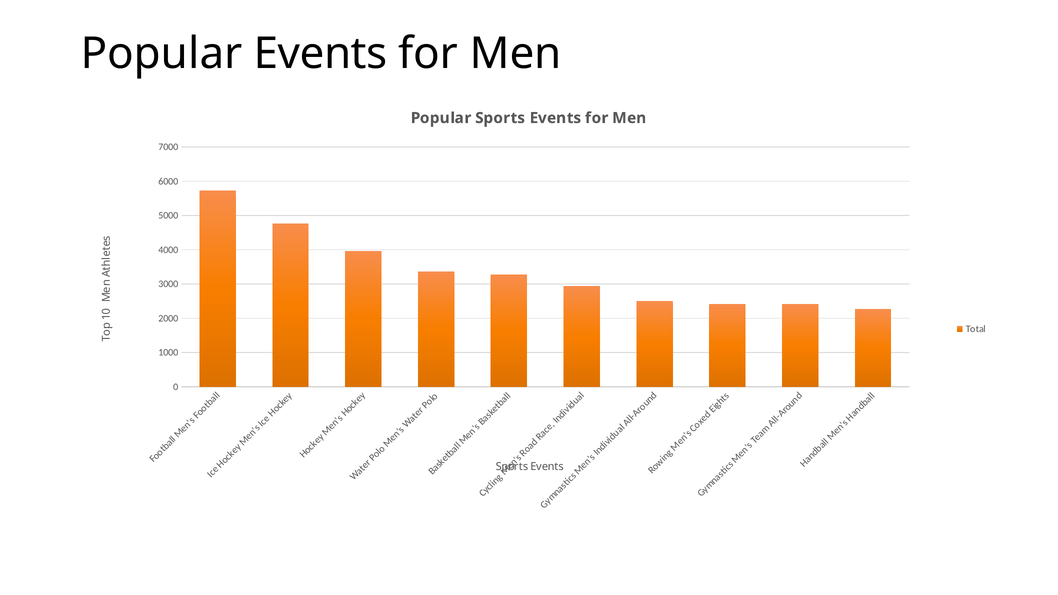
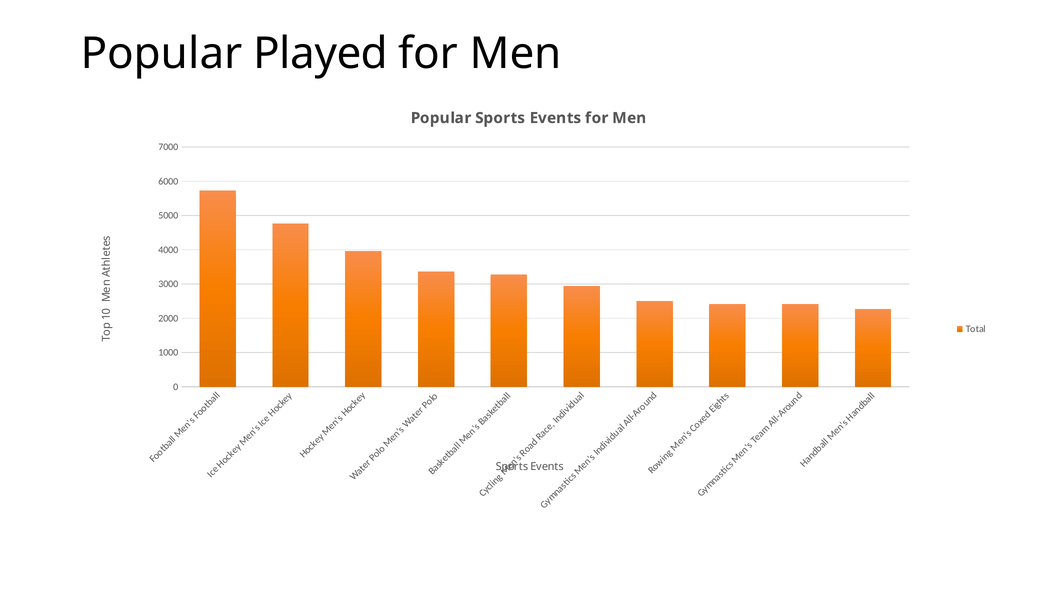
Popular Events: Events -> Played (321, 54)
